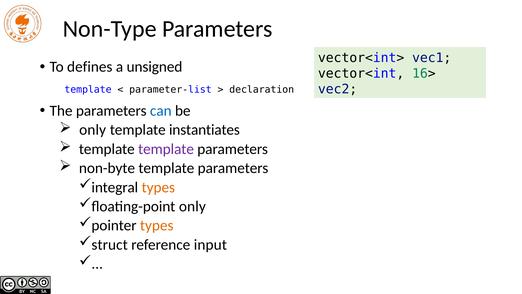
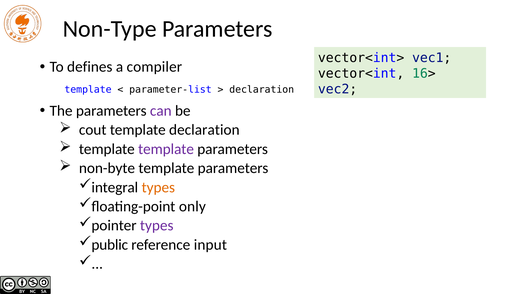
unsigned: unsigned -> compiler (154, 67)
can colour: blue -> purple (161, 111)
only: only -> cout (93, 130)
template instantiates: instantiates -> declaration (204, 130)
types colour: orange -> purple (157, 225)
struct: struct -> public (110, 244)
